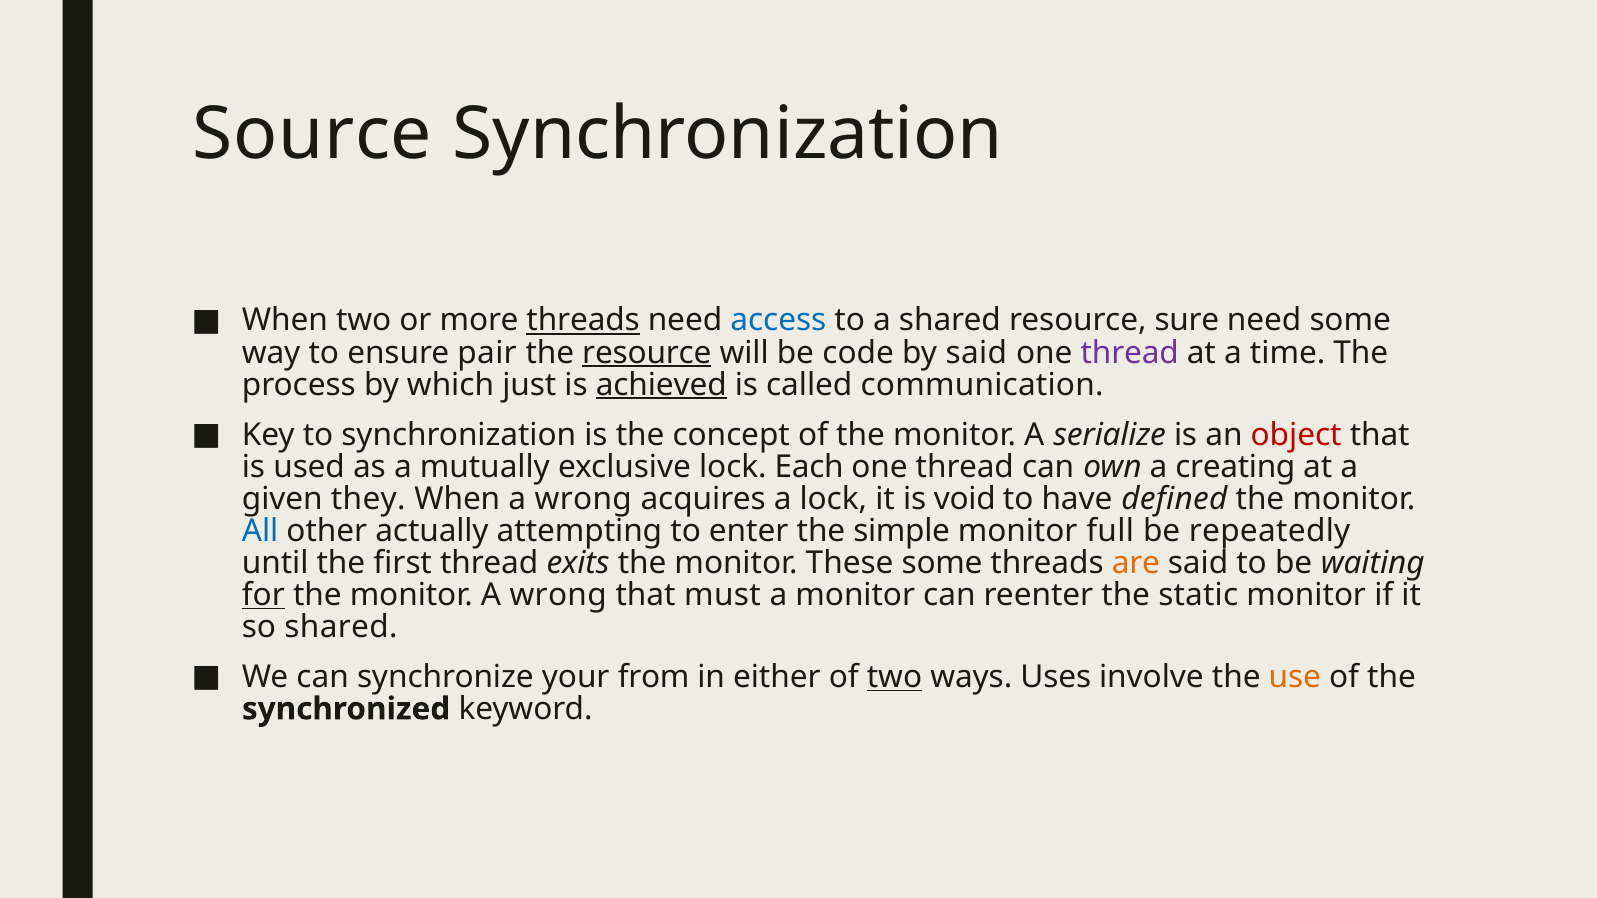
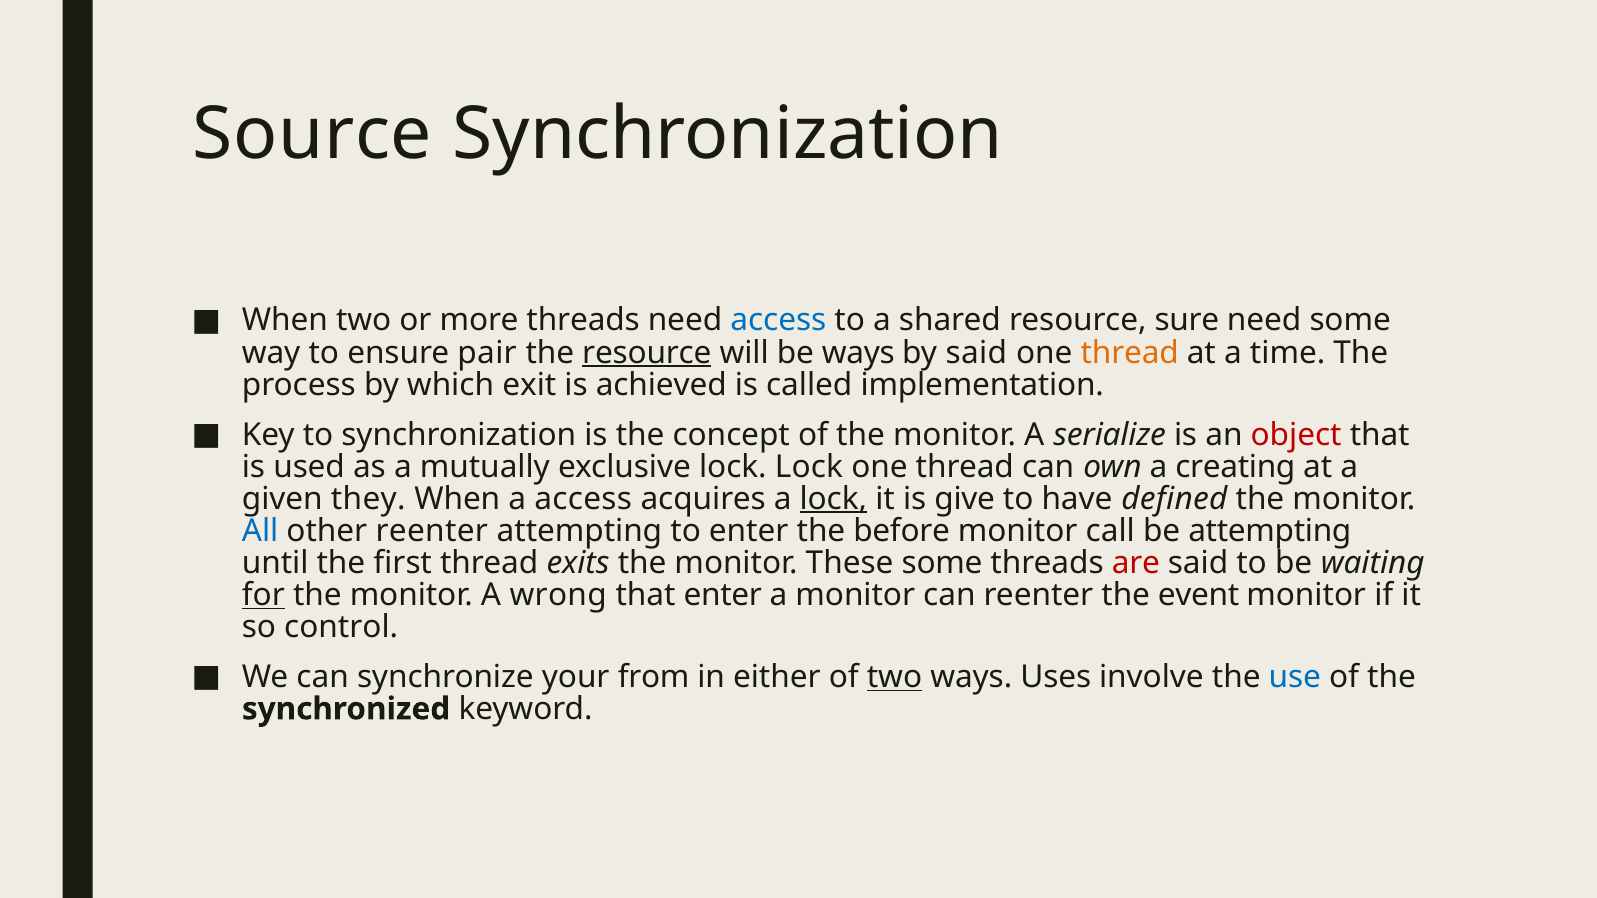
threads underline: present -> none (583, 321)
be code: code -> ways (858, 353)
thread colour: purple -> orange (1130, 353)
just: just -> exit (529, 385)
achieved underline: present -> none (661, 385)
communication: communication -> implementation (982, 385)
lock Each: Each -> Lock (809, 467)
When a wrong: wrong -> access (583, 499)
lock underline: none -> present (833, 499)
void: void -> give (965, 499)
other actually: actually -> reenter (432, 531)
simple: simple -> before (902, 531)
full: full -> call (1110, 531)
be repeatedly: repeatedly -> attempting (1270, 531)
are colour: orange -> red (1136, 563)
that must: must -> enter (723, 595)
static: static -> event (1198, 595)
so shared: shared -> control (341, 627)
use colour: orange -> blue (1295, 677)
